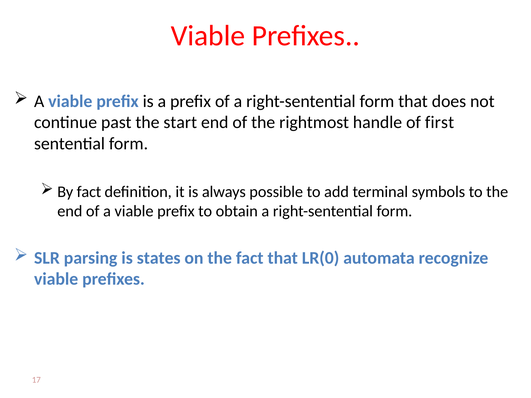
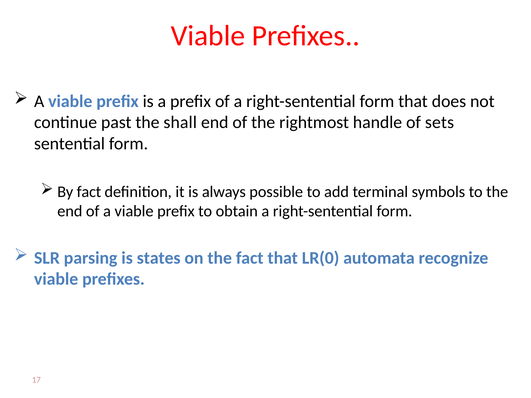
start: start -> shall (180, 122)
first: first -> sets (440, 122)
